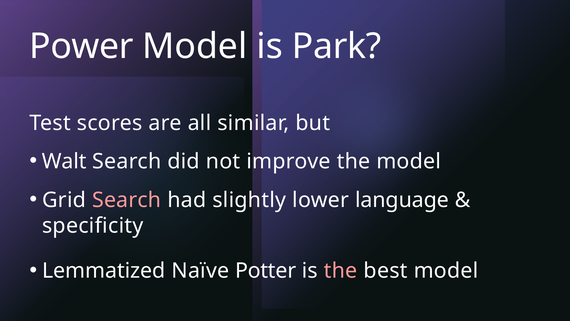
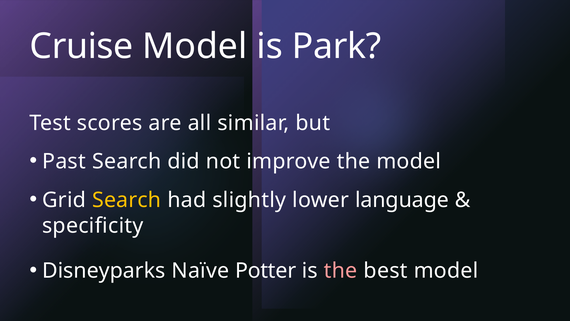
Power: Power -> Cruise (81, 46)
Walt: Walt -> Past (64, 161)
Search colour: pink -> yellow (127, 200)
Lemmatized: Lemmatized -> Disneyparks (104, 271)
